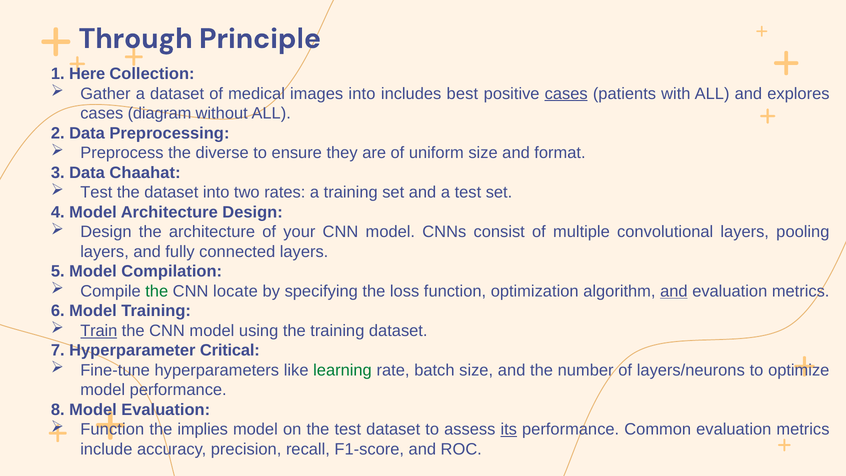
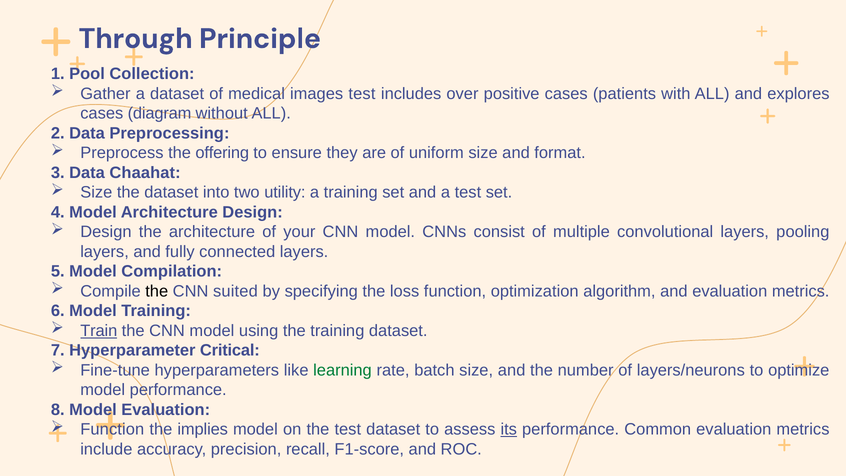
Here: Here -> Pool (87, 74)
images into: into -> test (362, 94)
best: best -> over (462, 94)
cases underline: present -> none (566, 94)
diverse: diverse -> offering (222, 153)
Test: Test -> Size (96, 192)
rates: rates -> utility (285, 192)
the colour: green -> black (157, 291)
locate: locate -> suited (235, 291)
and underline: present -> none (674, 291)
